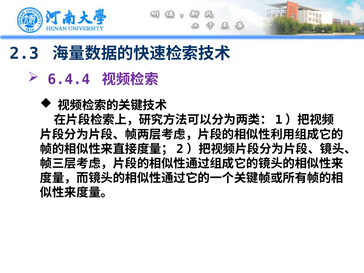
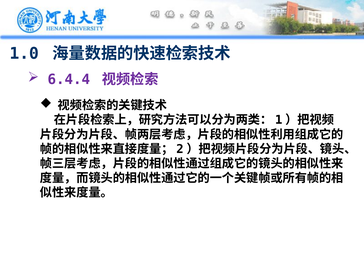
2.3: 2.3 -> 1.0 (24, 53)
